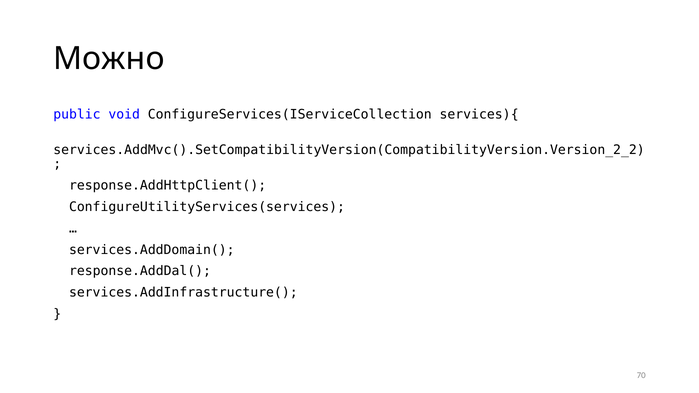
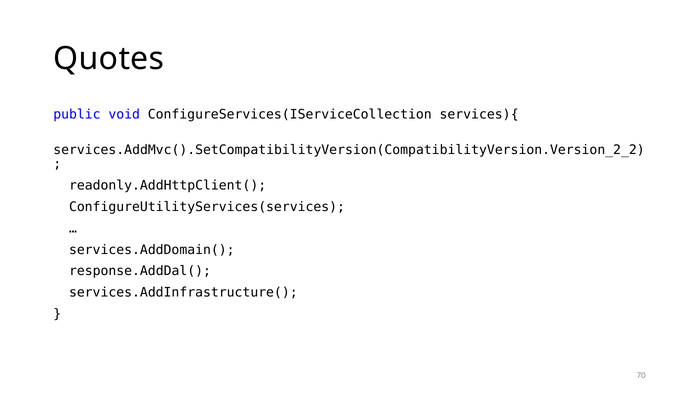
Можно: Можно -> Quotes (109, 59)
response.AddHttpClient(: response.AddHttpClient( -> readonly.AddHttpClient( (168, 185)
